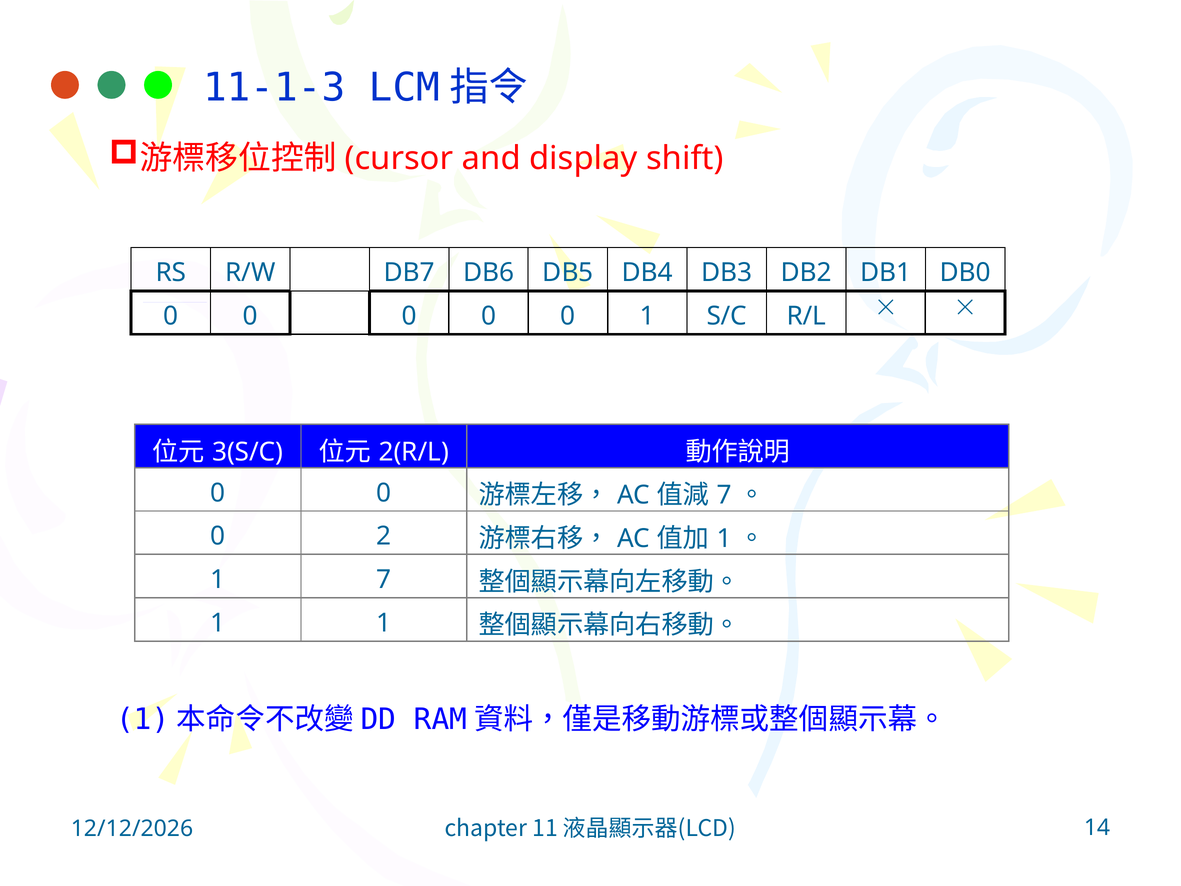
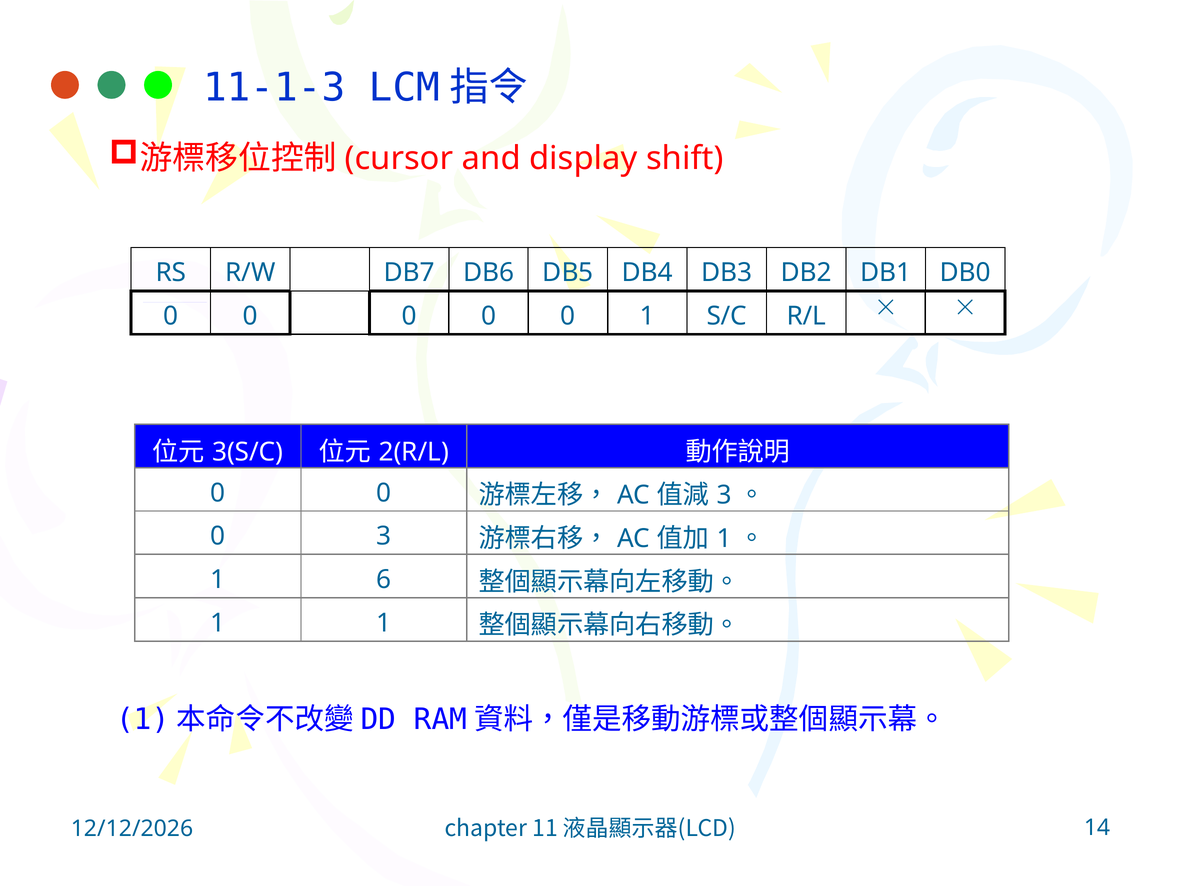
7: 7 -> 3 (724, 495)
0 2: 2 -> 3 (384, 536)
1 7: 7 -> 6 (384, 579)
